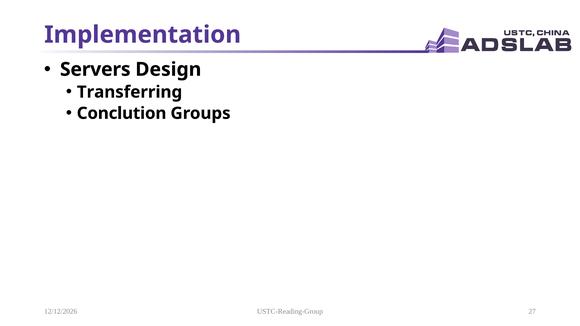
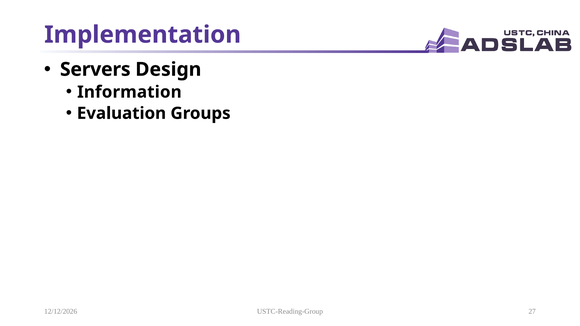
Transferring: Transferring -> Information (129, 92)
Conclution: Conclution -> Evaluation (121, 113)
